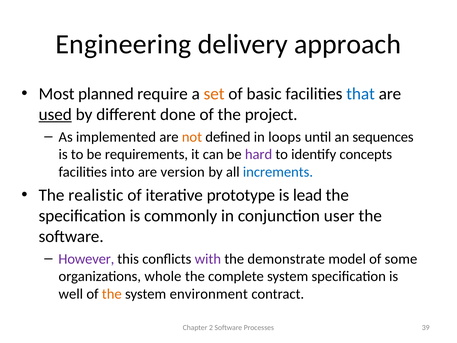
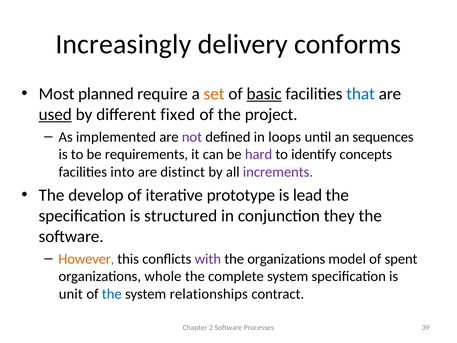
Engineering: Engineering -> Increasingly (123, 44)
approach: approach -> conforms (348, 44)
basic underline: none -> present (264, 94)
done: done -> fixed (178, 114)
not colour: orange -> purple (192, 137)
version: version -> distinct (183, 172)
increments colour: blue -> purple (278, 172)
realistic: realistic -> develop (96, 195)
commonly: commonly -> structured (181, 216)
user: user -> they (339, 216)
However colour: purple -> orange (86, 259)
the demonstrate: demonstrate -> organizations (286, 259)
some: some -> spent (401, 259)
well: well -> unit (71, 294)
the colour: orange -> blue (112, 294)
environment: environment -> relationships (209, 294)
